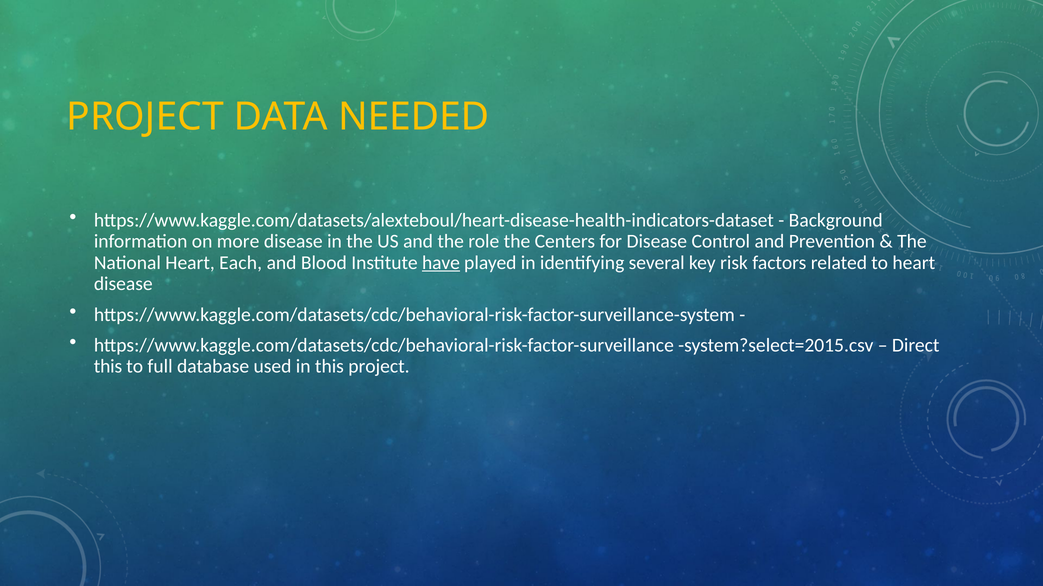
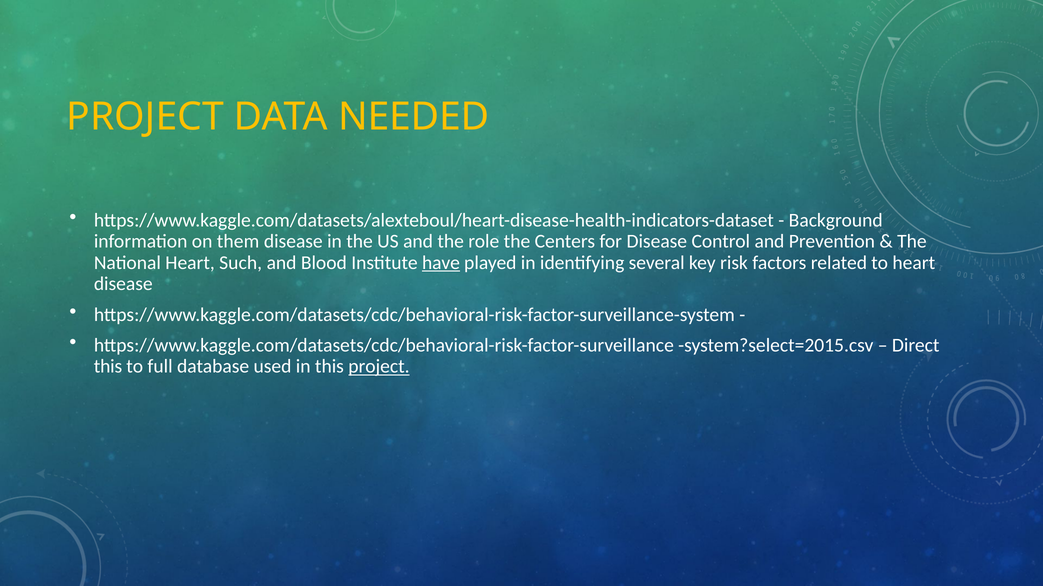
more: more -> them (238, 242)
Each: Each -> Such (241, 263)
project underline: none -> present (379, 367)
